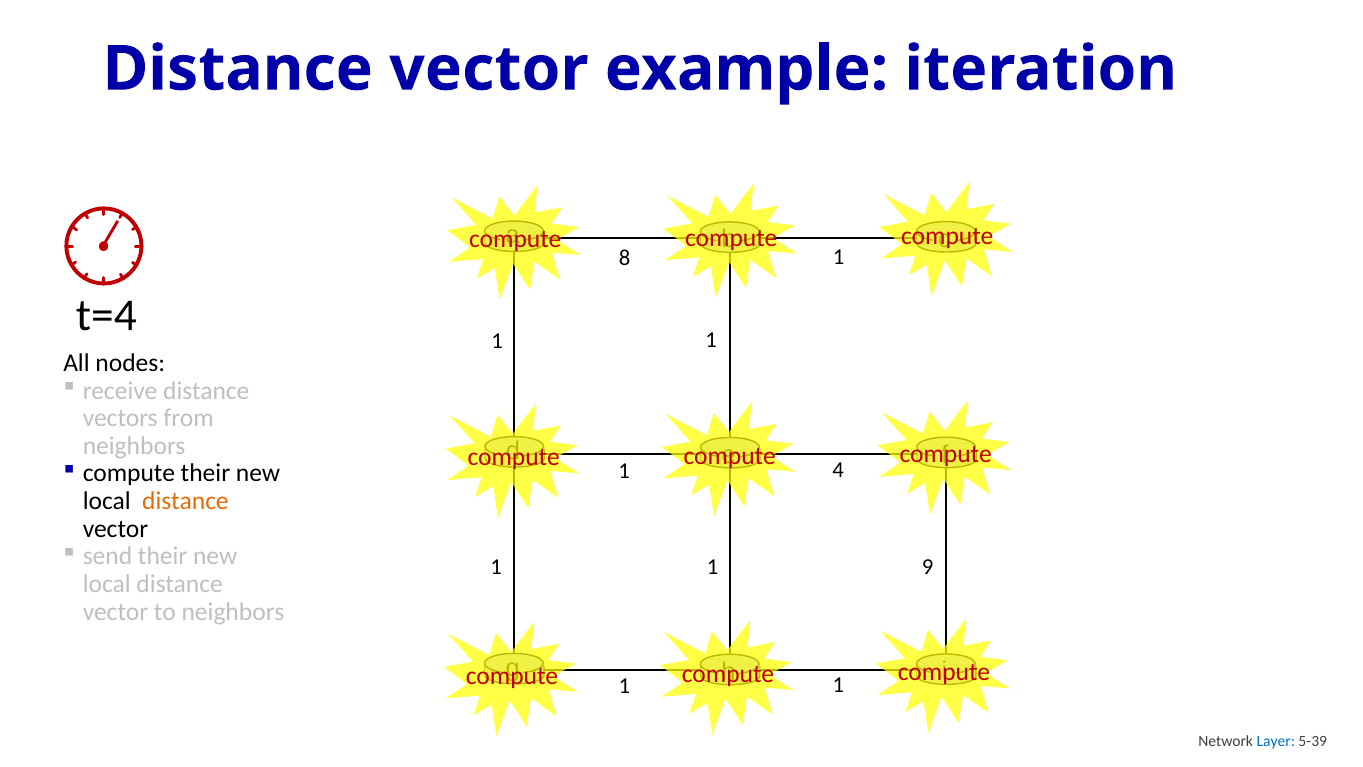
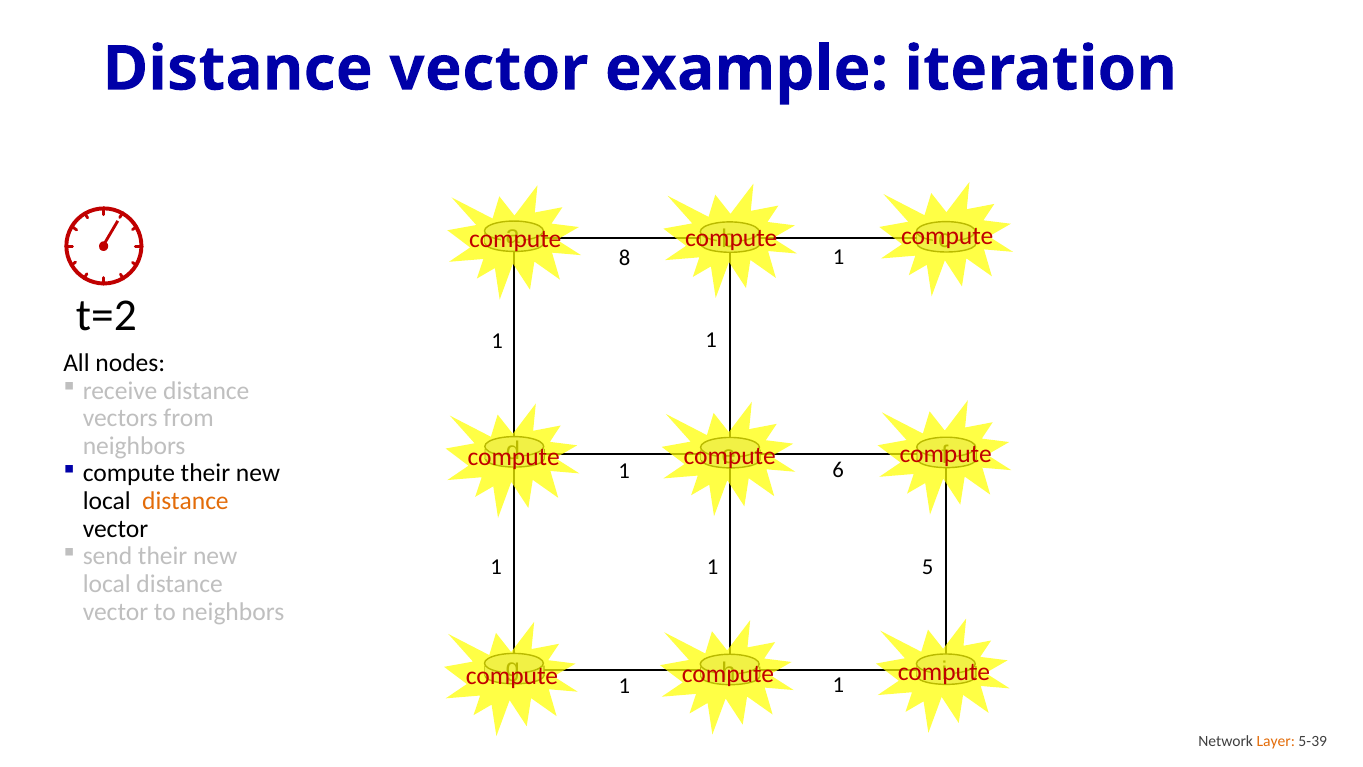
t=4: t=4 -> t=2 (106, 315)
4: 4 -> 6 (838, 470)
9: 9 -> 5 (928, 567)
Layer colour: blue -> orange (1276, 741)
